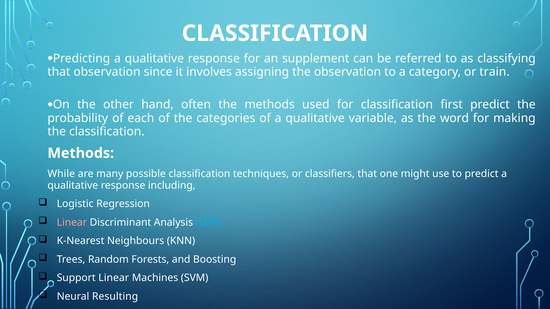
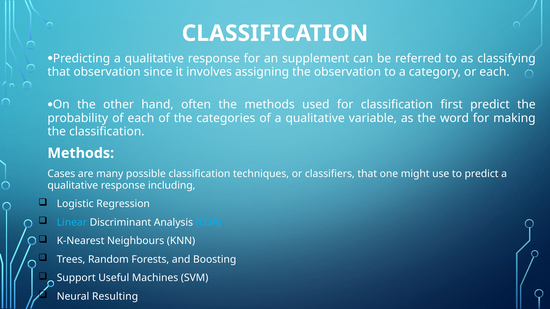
or train: train -> each (495, 72)
While: While -> Cases (61, 174)
Linear colour: pink -> light blue (72, 223)
Support Linear: Linear -> Useful (114, 278)
